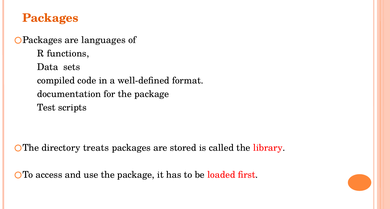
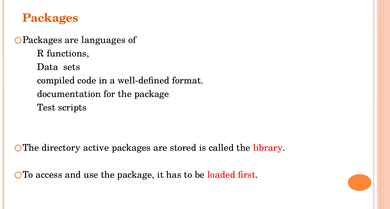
treats: treats -> active (96, 148)
